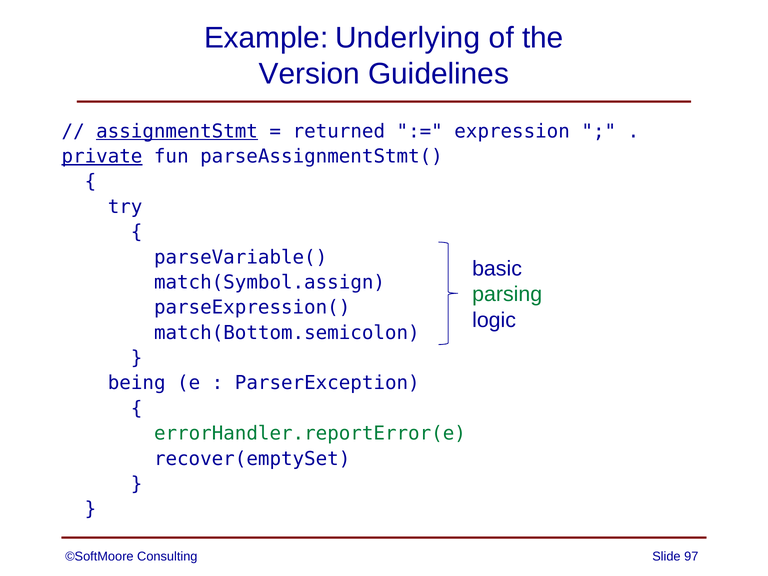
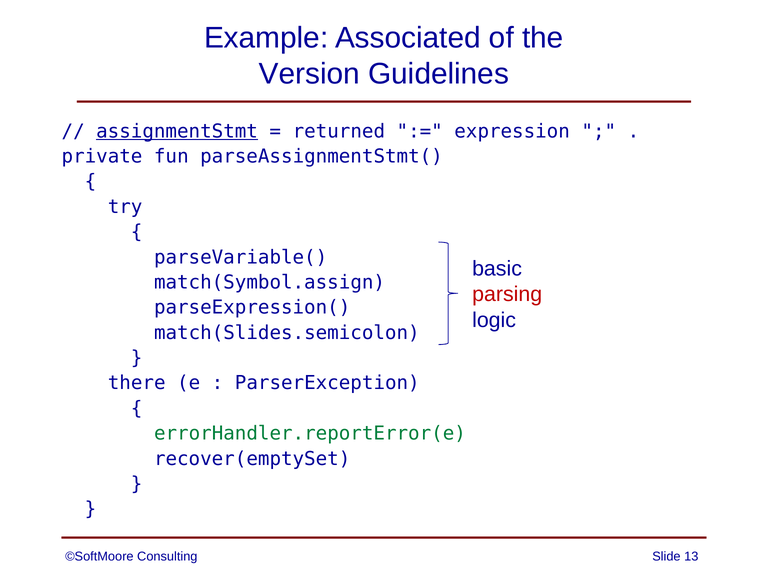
Underlying: Underlying -> Associated (408, 38)
private underline: present -> none (102, 156)
parsing colour: green -> red (507, 294)
match(Bottom.semicolon: match(Bottom.semicolon -> match(Slides.semicolon (287, 333)
being: being -> there (137, 383)
97: 97 -> 13 (691, 556)
